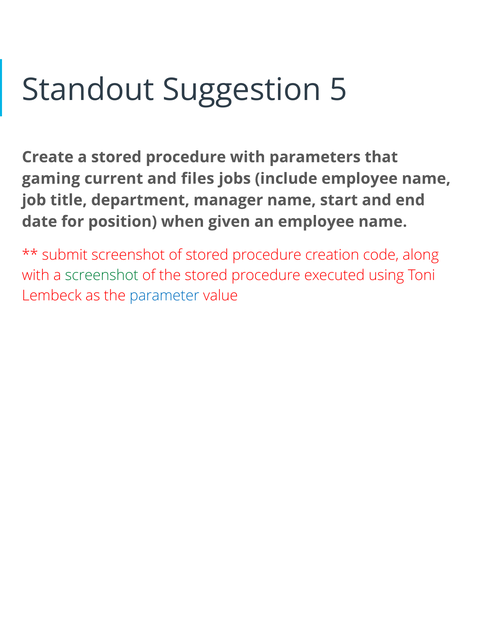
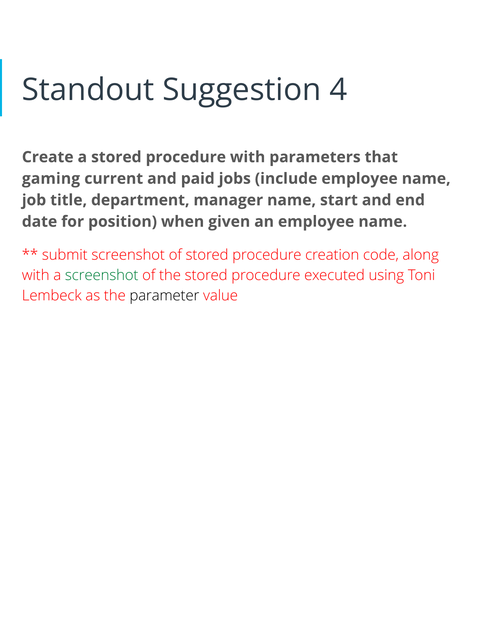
5: 5 -> 4 (338, 90)
files: files -> paid (198, 179)
parameter colour: blue -> black (164, 296)
